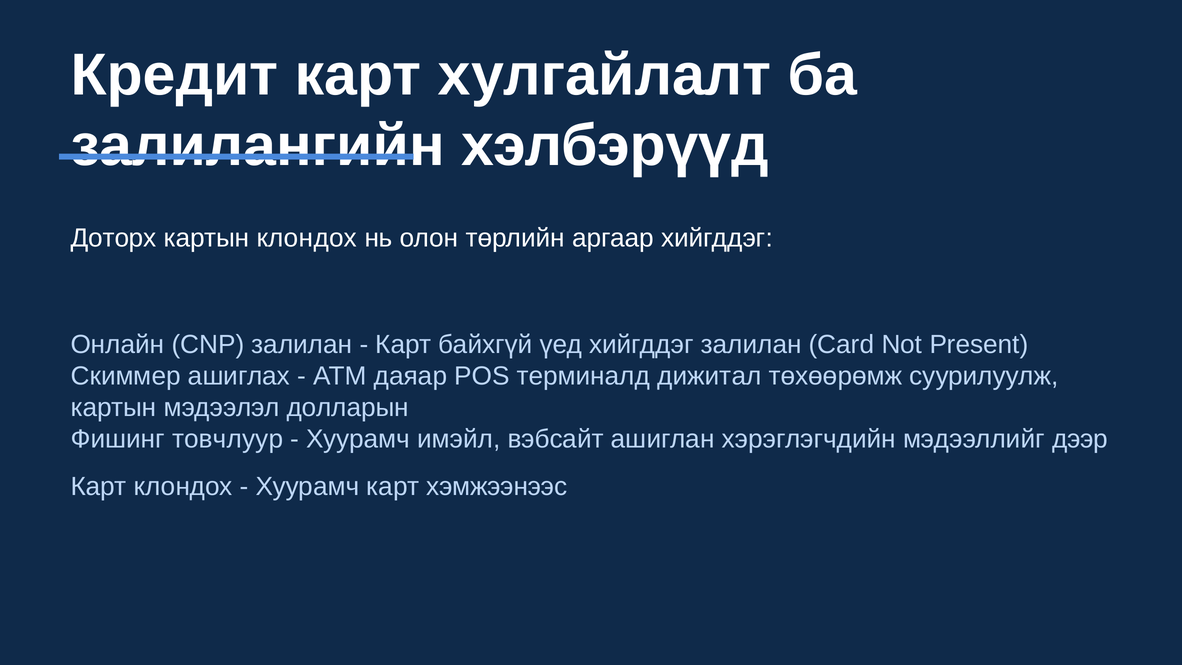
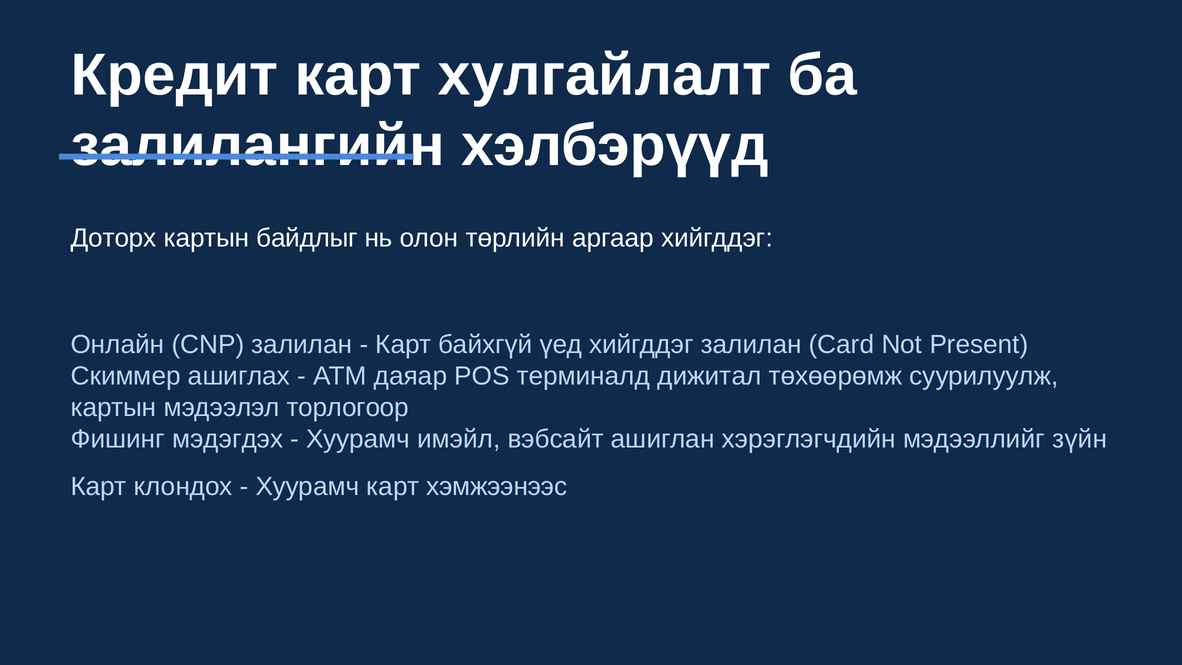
картын клондох: клондох -> байдлыг (307, 238)
долларын: долларын -> торлогоор (348, 408)
товчлуур: товчлуур -> мэдэгдэх (228, 439)
дээр: дээр -> зүйн (1080, 439)
